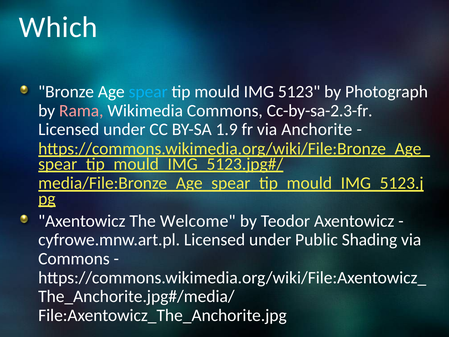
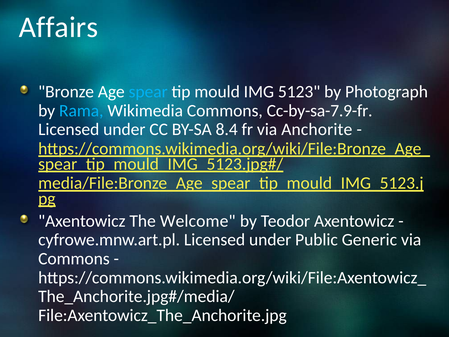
Which: Which -> Affairs (58, 27)
Rama colour: pink -> light blue (81, 111)
Cc-by-sa-2.3-fr: Cc-by-sa-2.3-fr -> Cc-by-sa-7.9-fr (320, 111)
1.9: 1.9 -> 8.4 (227, 129)
Shading: Shading -> Generic (369, 240)
